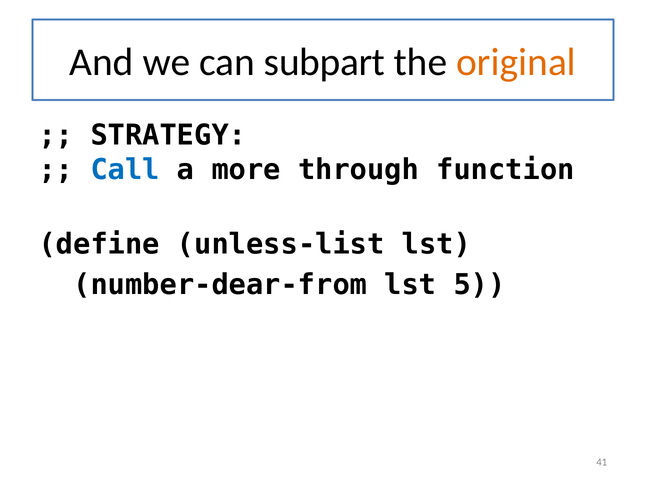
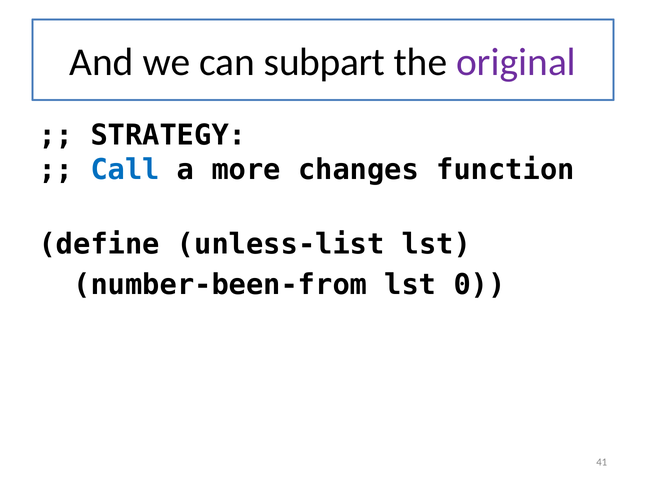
original colour: orange -> purple (516, 63)
through: through -> changes (359, 170)
number-dear-from: number-dear-from -> number-been-from (220, 285)
5: 5 -> 0 (479, 285)
